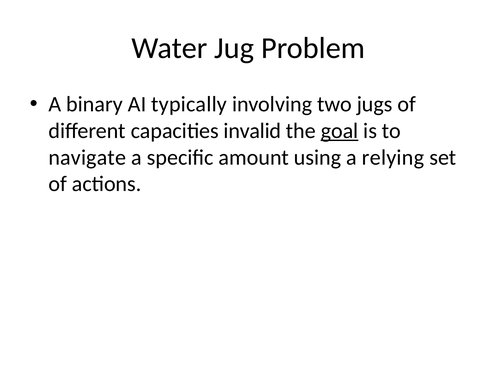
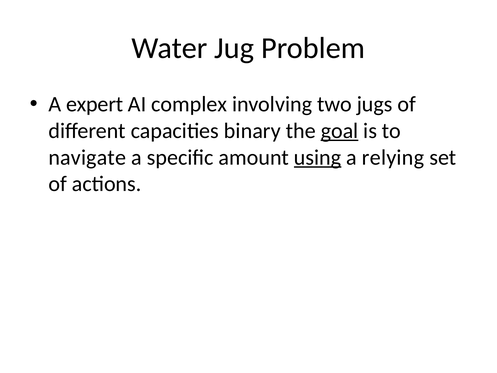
binary: binary -> expert (95, 104)
typically: typically -> complex (189, 104)
invalid: invalid -> binary (252, 131)
using underline: none -> present (318, 157)
